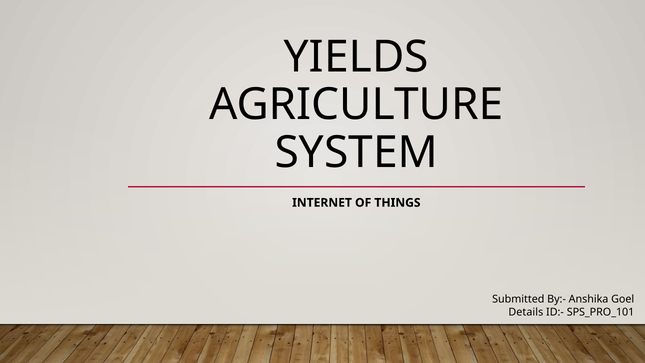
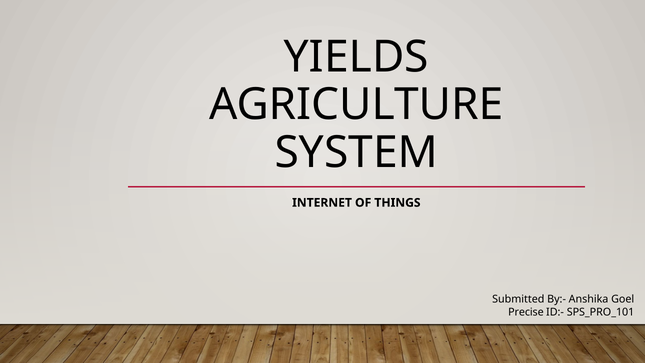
Details: Details -> Precise (526, 312)
